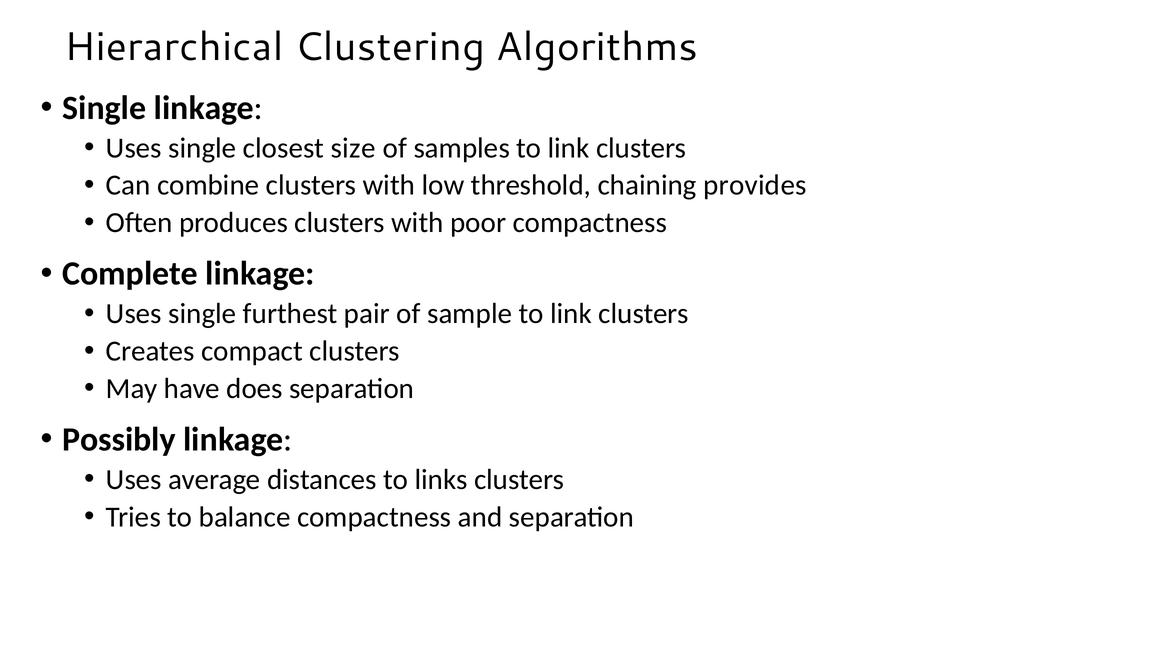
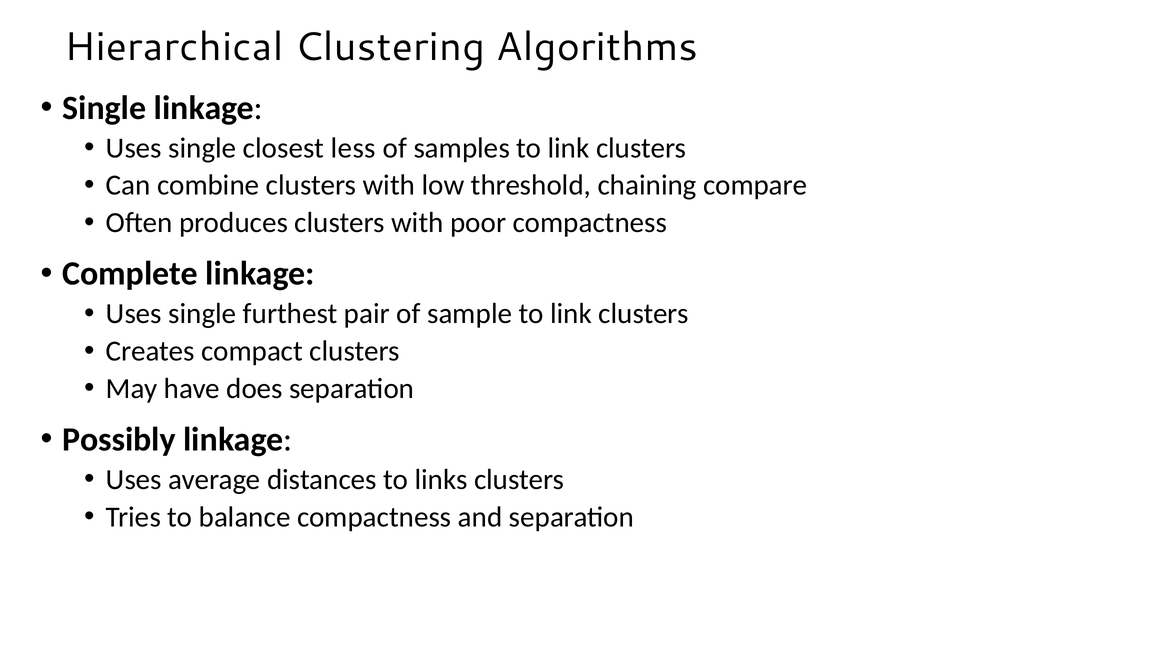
size: size -> less (353, 148)
provides: provides -> compare (755, 185)
